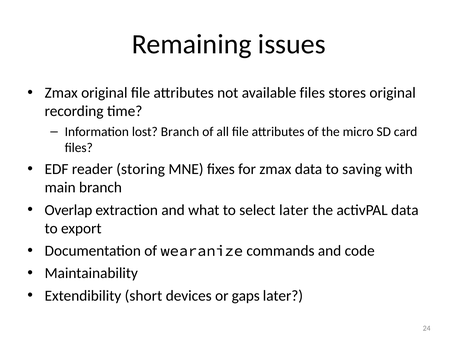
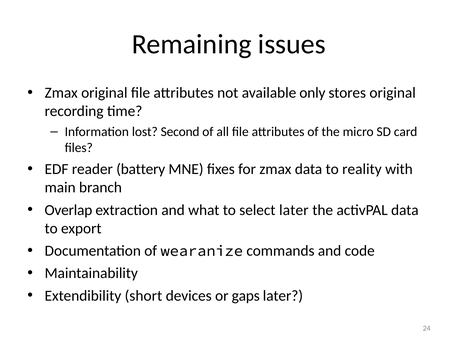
available files: files -> only (312, 93)
lost Branch: Branch -> Second (180, 132)
storing: storing -> battery (141, 169)
saving: saving -> reality (362, 169)
